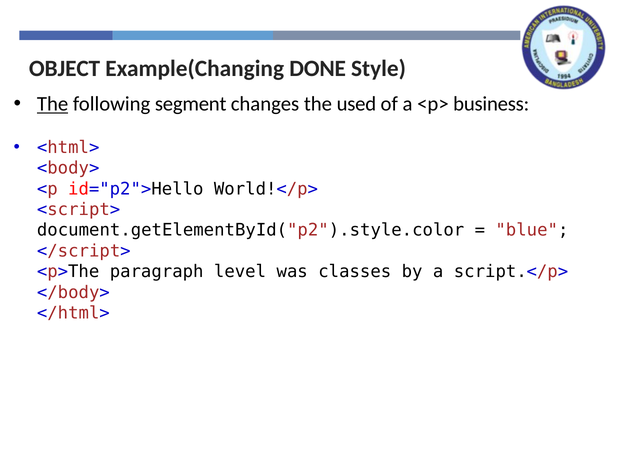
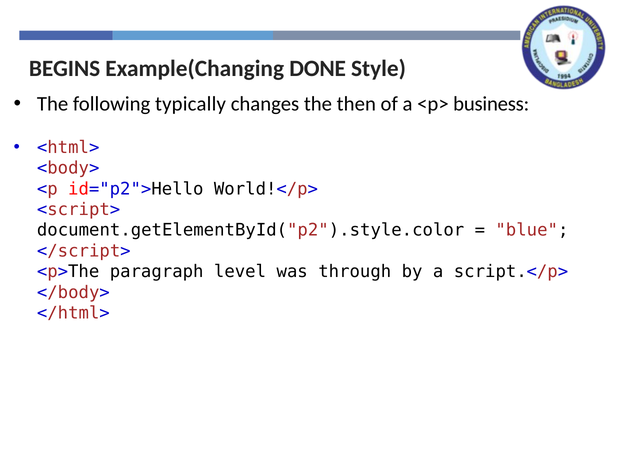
OBJECT: OBJECT -> BEGINS (65, 68)
The underline: present -> none (53, 104)
segment: segment -> typically (190, 104)
used: used -> then (356, 104)
classes: classes -> through (355, 272)
